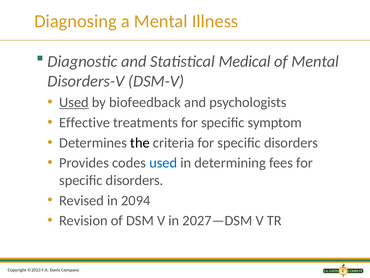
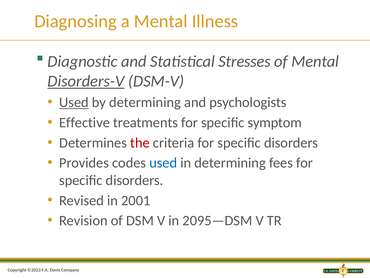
Medical: Medical -> Stresses (245, 61)
Disorders-V underline: none -> present (86, 81)
by biofeedback: biofeedback -> determining (145, 102)
the colour: black -> red (140, 143)
2094: 2094 -> 2001 (136, 200)
2027—DSM: 2027—DSM -> 2095—DSM (217, 220)
